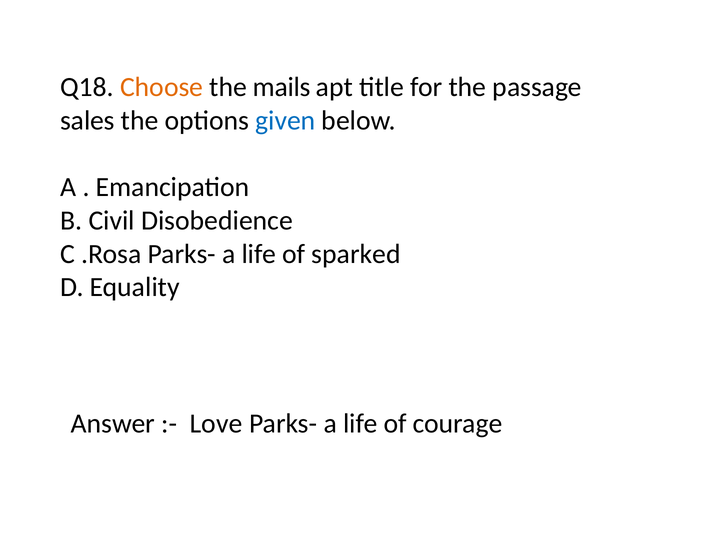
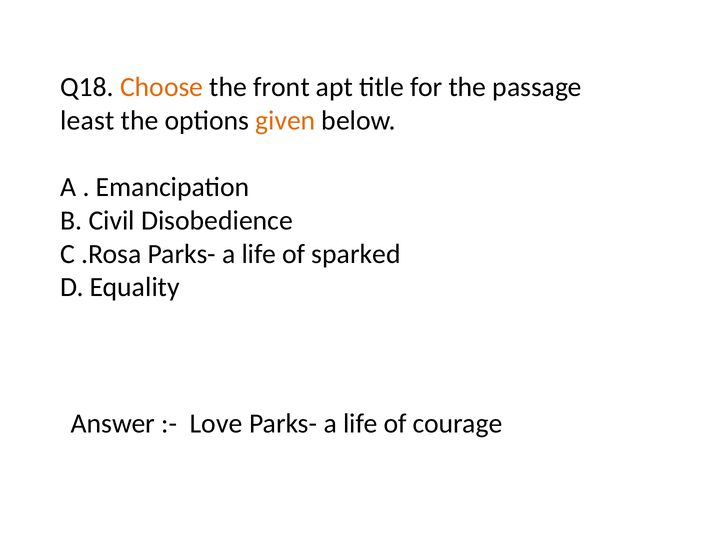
mails: mails -> front (281, 87)
sales: sales -> least (87, 121)
given colour: blue -> orange (285, 121)
